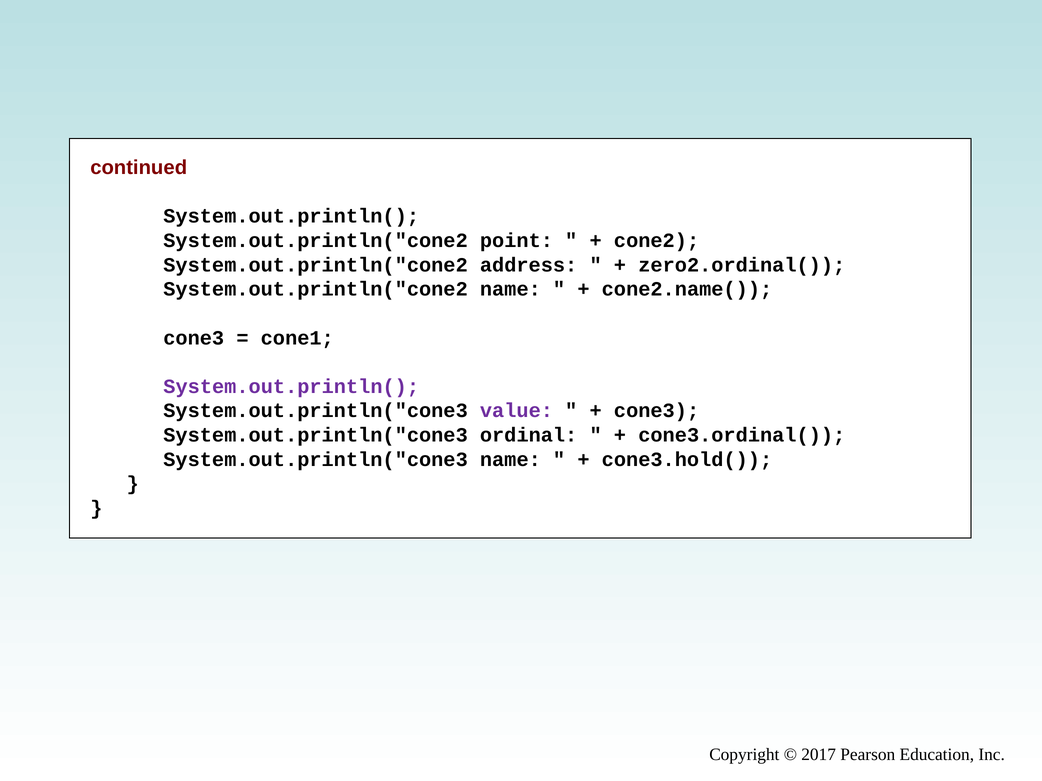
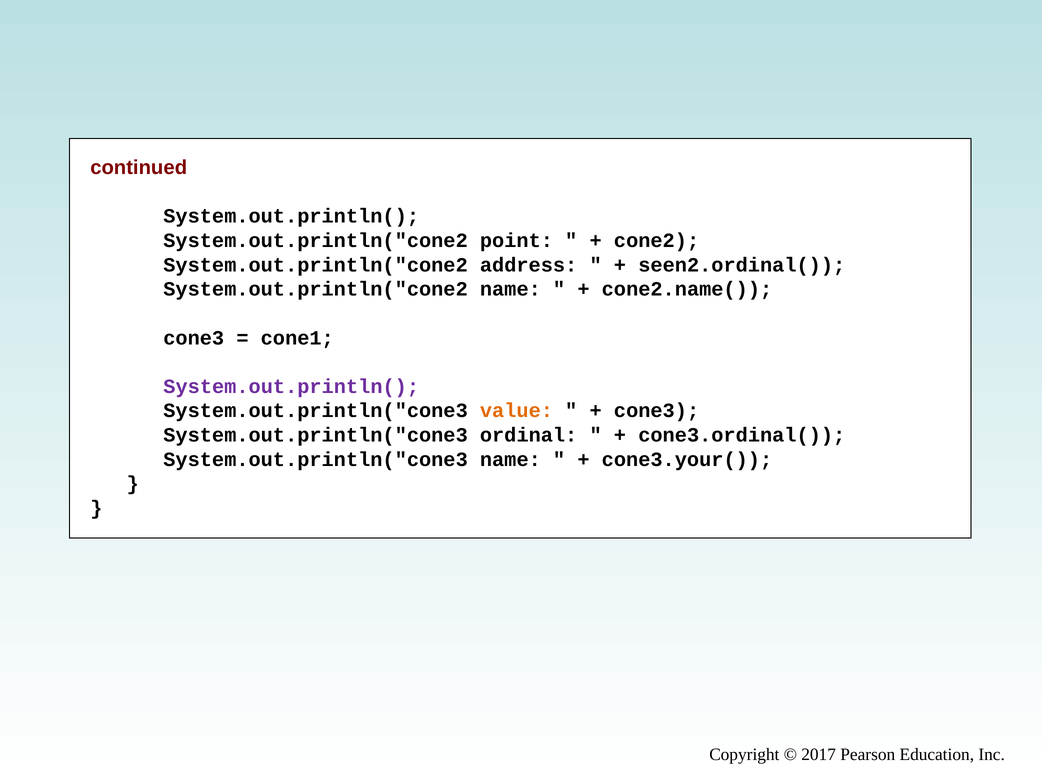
zero2.ordinal(: zero2.ordinal( -> seen2.ordinal( (742, 265)
value colour: purple -> orange (516, 411)
cone3.hold(: cone3.hold( -> cone3.your( (687, 460)
